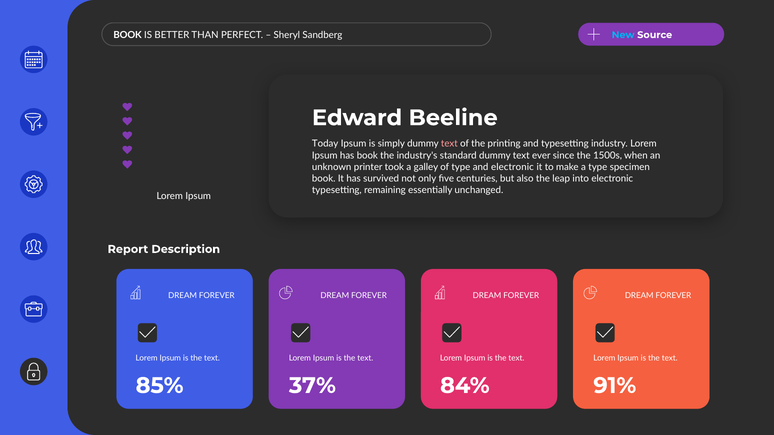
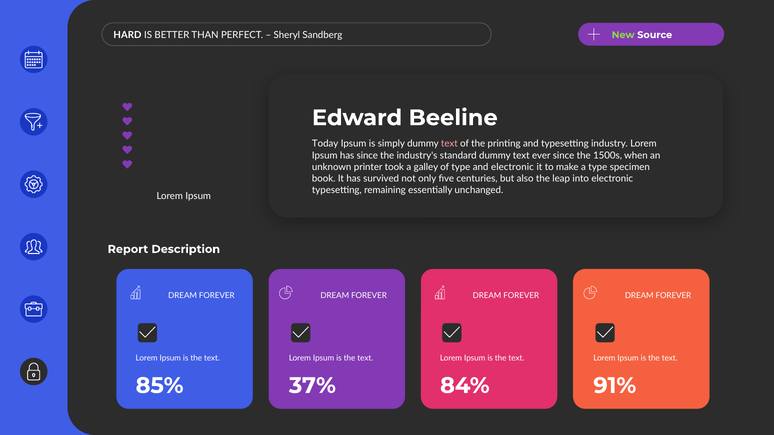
BOOK: BOOK -> HARD (127, 35)
New colour: light blue -> light green (623, 35)
has book: book -> since (367, 155)
